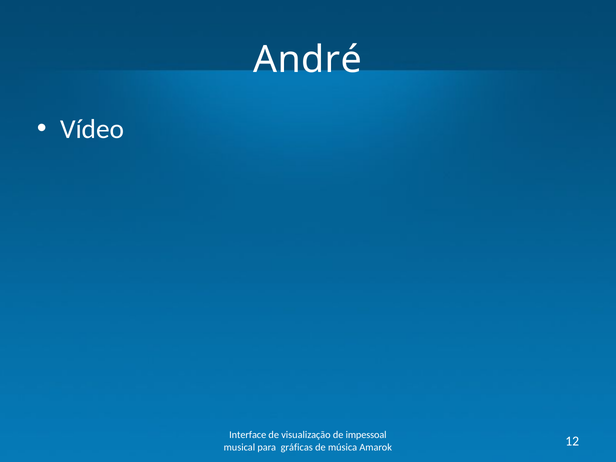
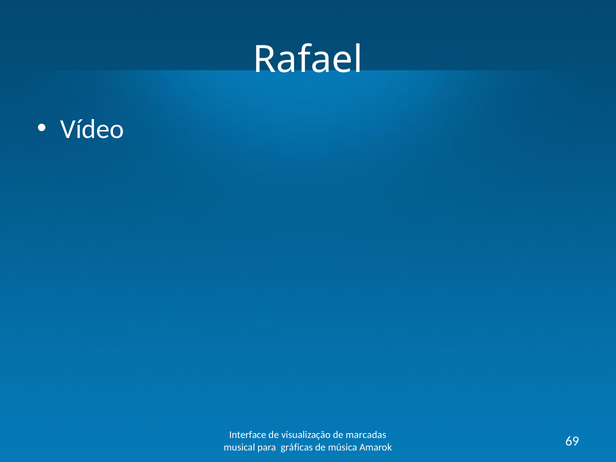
André: André -> Rafael (308, 60)
impessoal: impessoal -> marcadas (366, 435)
12: 12 -> 69 (572, 441)
